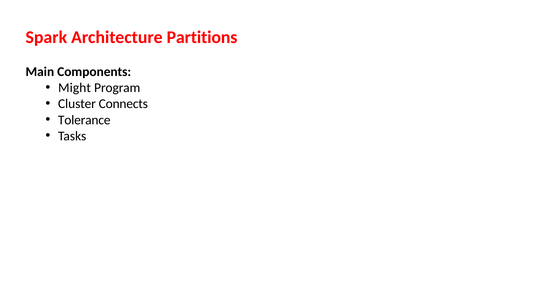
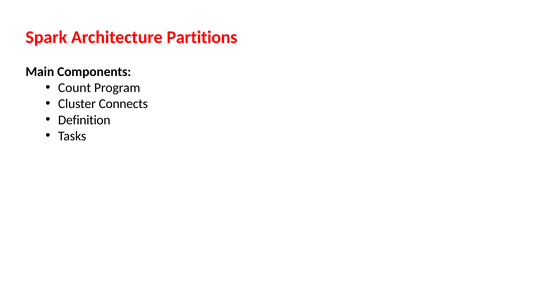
Might: Might -> Count (75, 88)
Tolerance: Tolerance -> Definition (84, 120)
